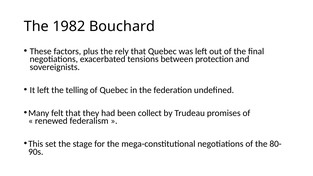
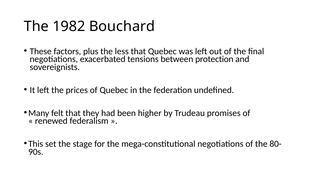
rely: rely -> less (122, 51)
telling: telling -> prices (77, 90)
collect: collect -> higher (150, 113)
